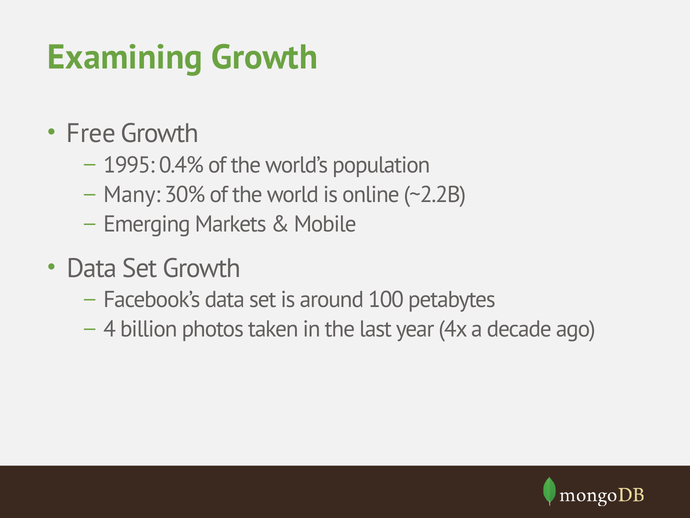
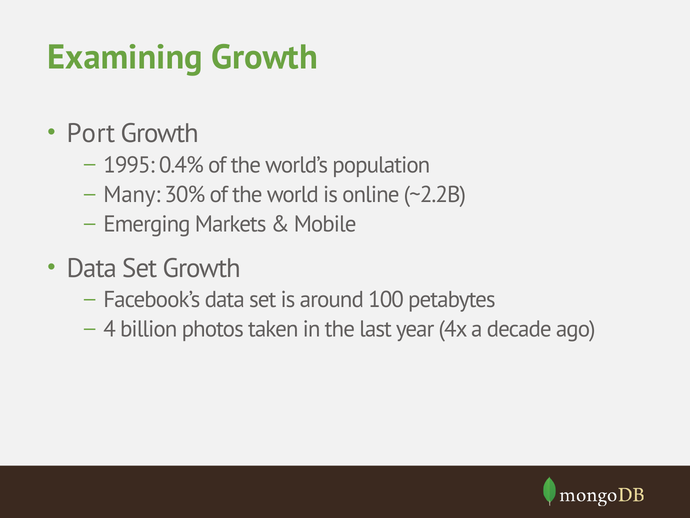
Free: Free -> Port (91, 133)
